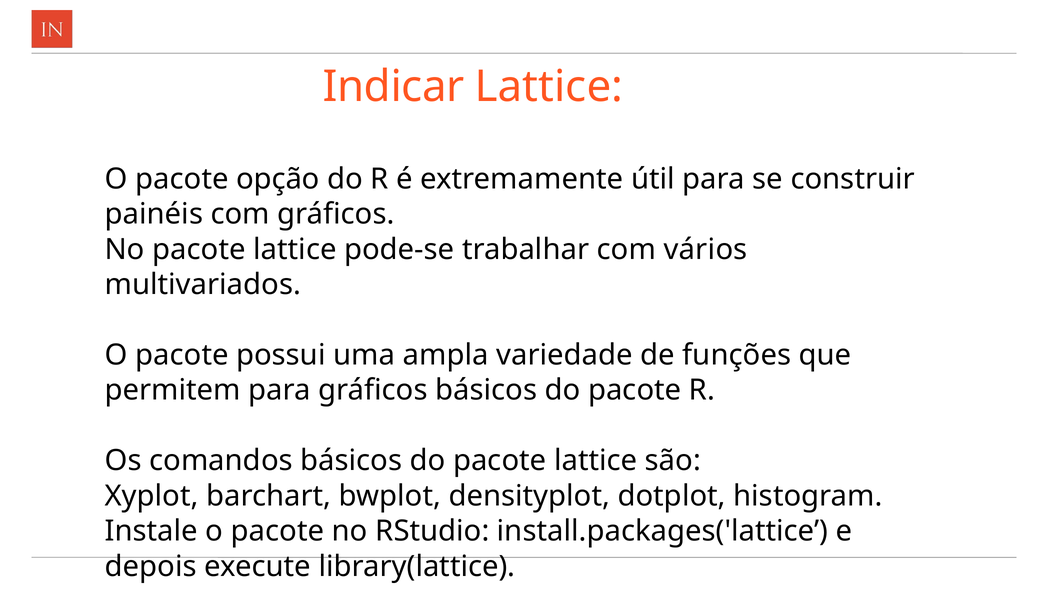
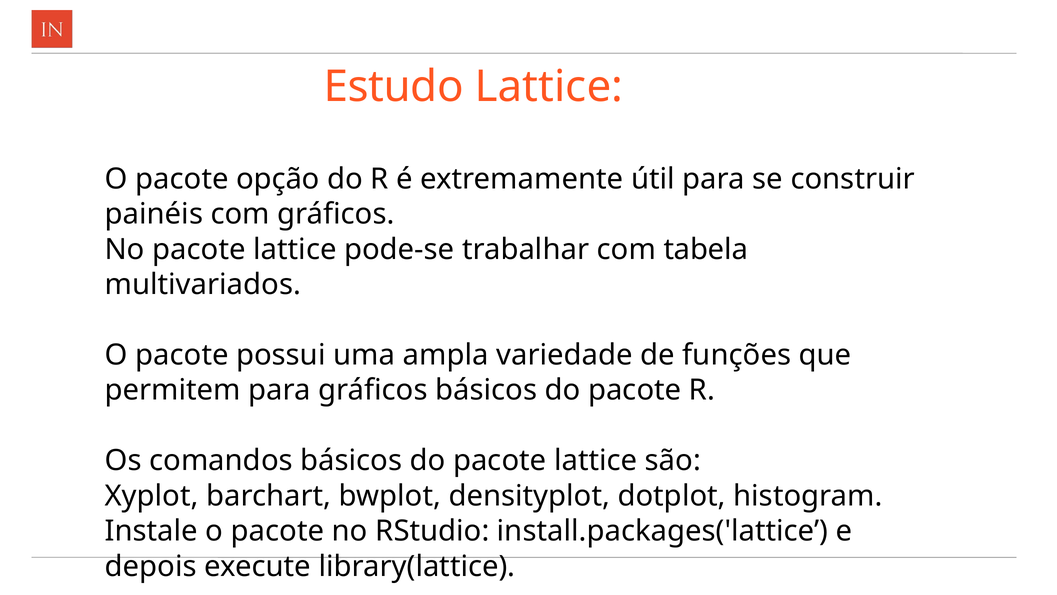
Indicar: Indicar -> Estudo (394, 87)
vários: vários -> tabela (706, 249)
